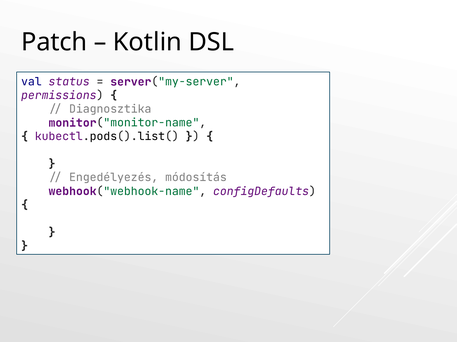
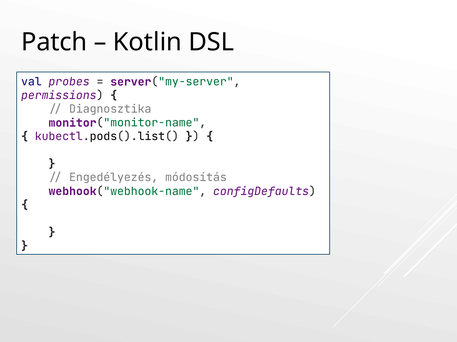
status: status -> probes (69, 82)
